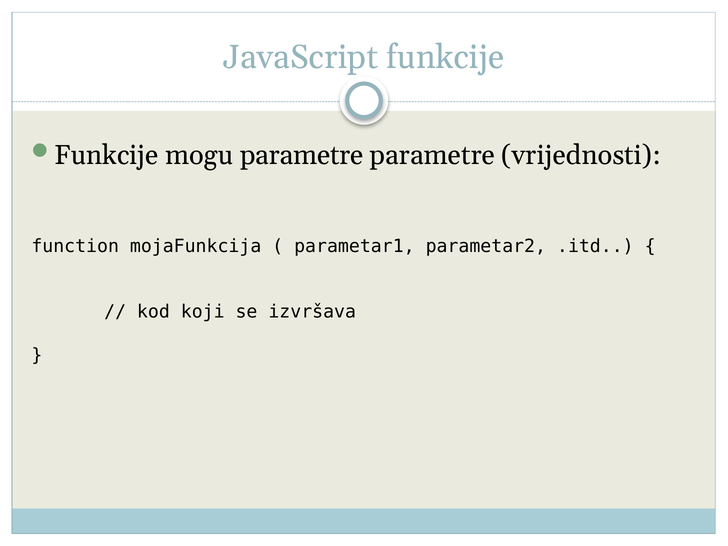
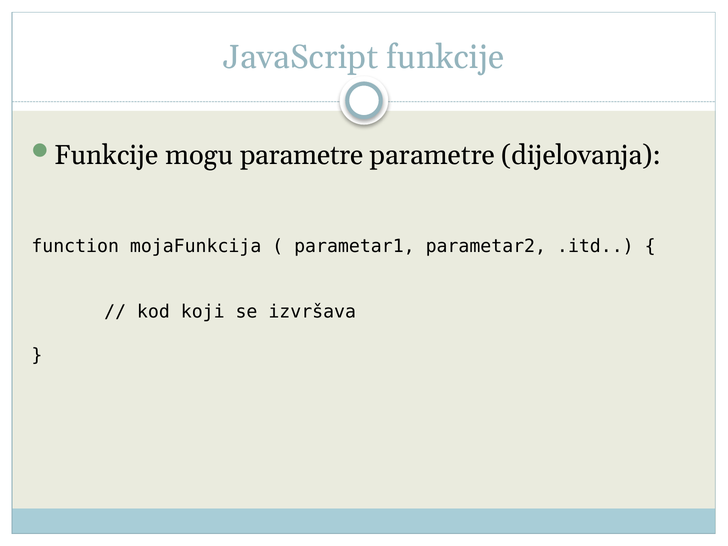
vrijednosti: vrijednosti -> dijelovanja (581, 155)
